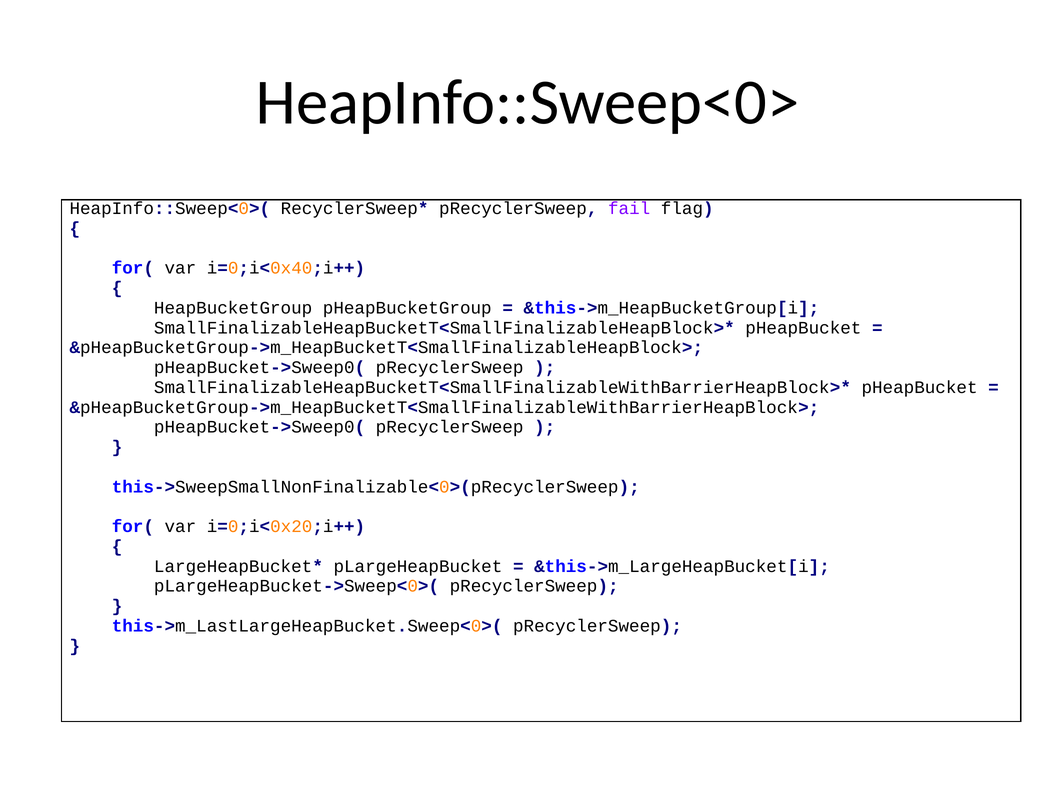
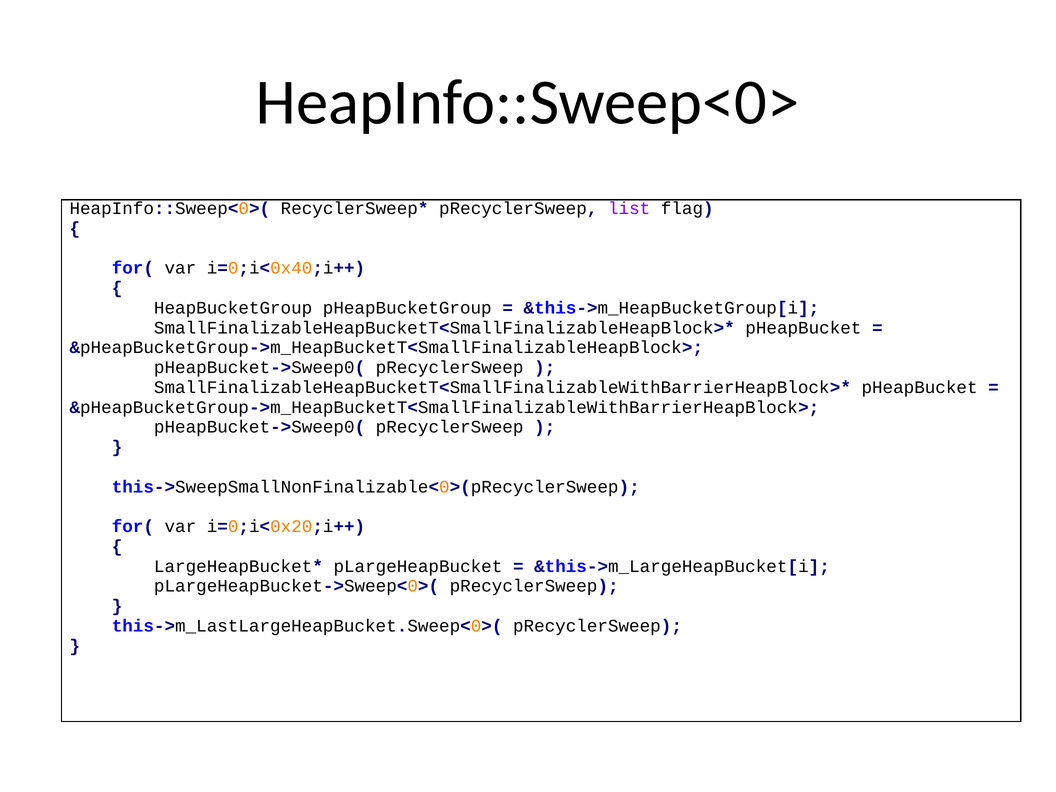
fail: fail -> list (629, 209)
